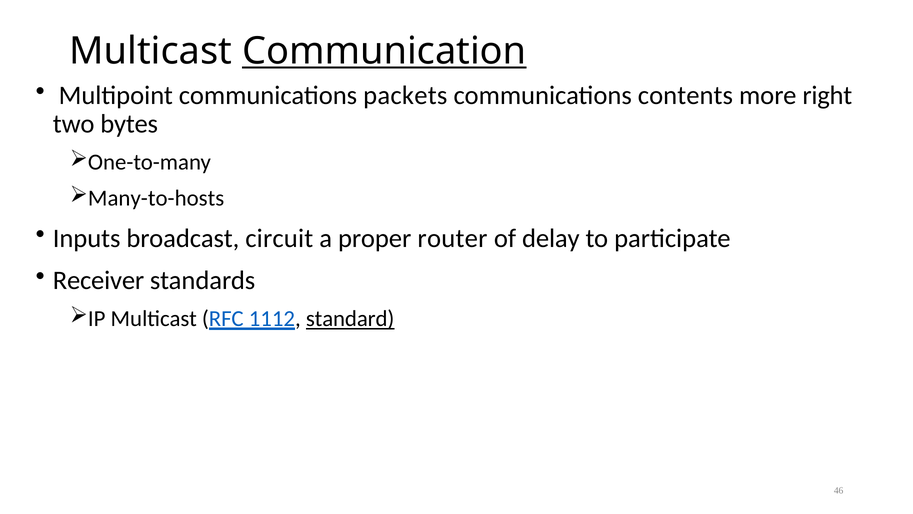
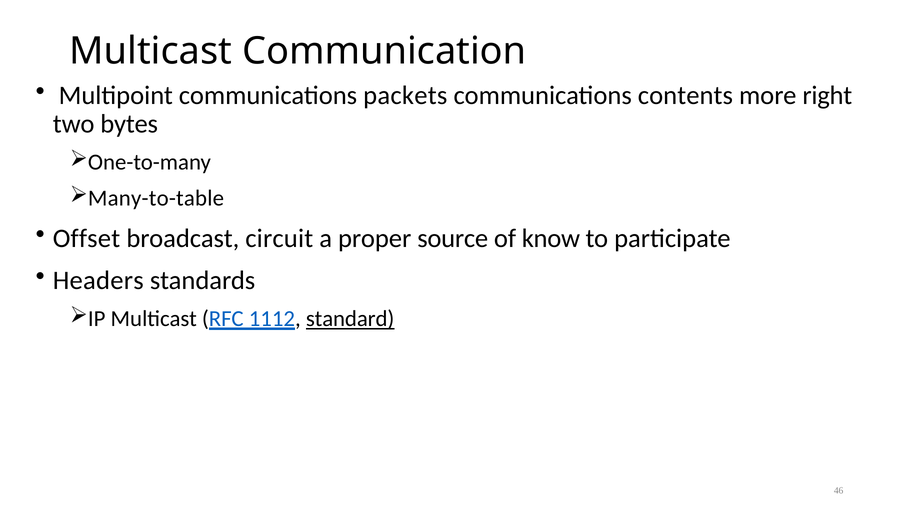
Communication underline: present -> none (384, 51)
Many-to-hosts: Many-to-hosts -> Many-to-table (156, 198)
Inputs: Inputs -> Offset (86, 238)
router: router -> source (453, 238)
delay: delay -> know (551, 238)
Receiver: Receiver -> Headers (98, 280)
